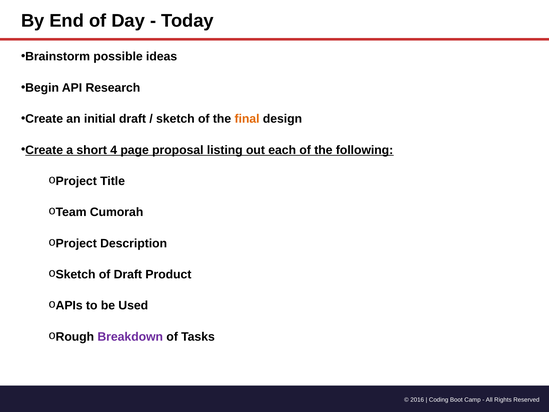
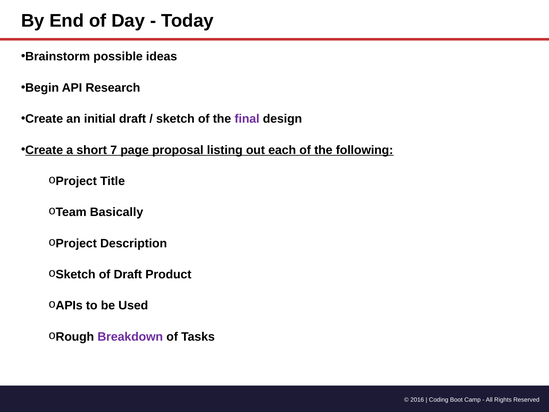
final colour: orange -> purple (247, 119)
4: 4 -> 7 (114, 150)
Cumorah: Cumorah -> Basically (117, 212)
